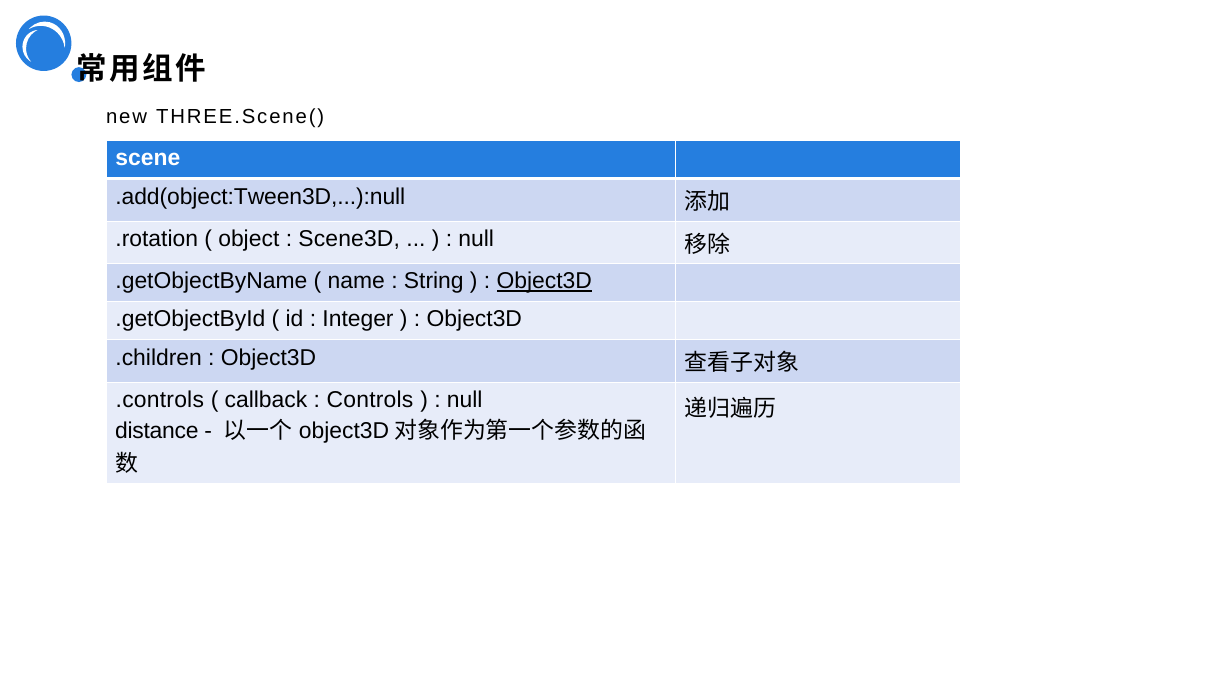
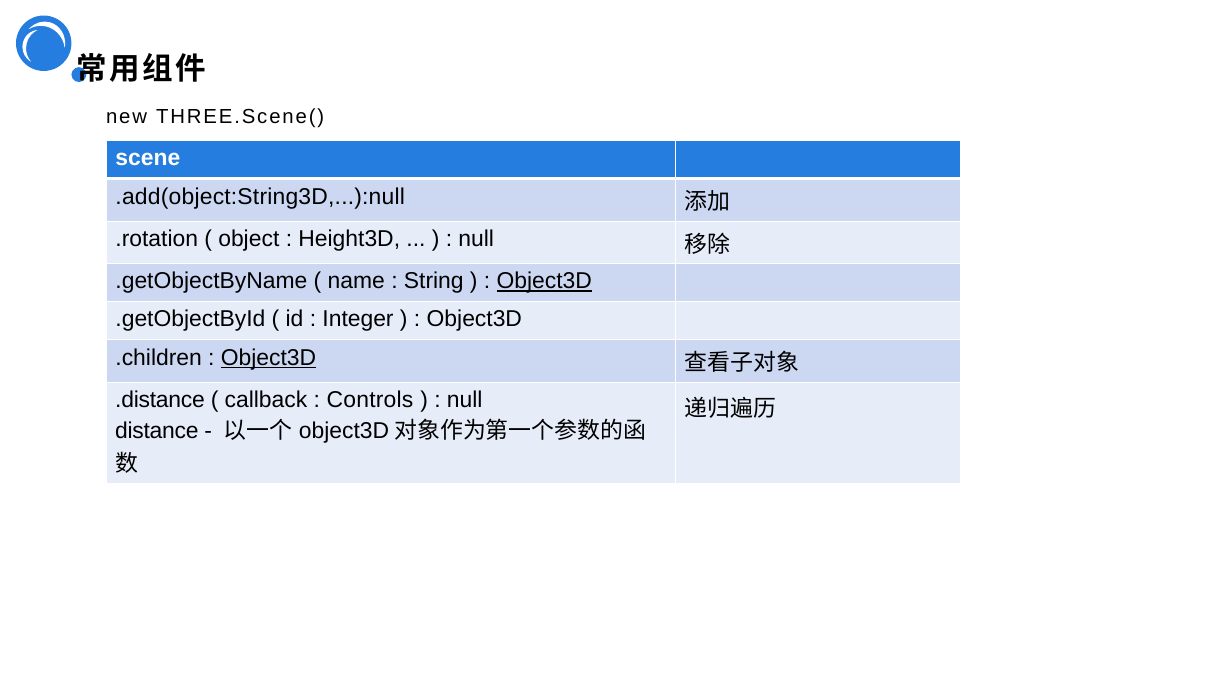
.add(object:Tween3D,...):null: .add(object:Tween3D,...):null -> .add(object:String3D,...):null (260, 196)
Scene3D: Scene3D -> Height3D (349, 239)
Object3D underline: none -> present (268, 357)
.controls: .controls -> .distance (160, 400)
